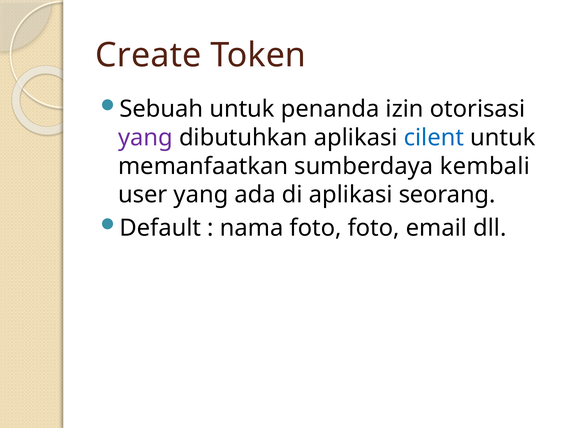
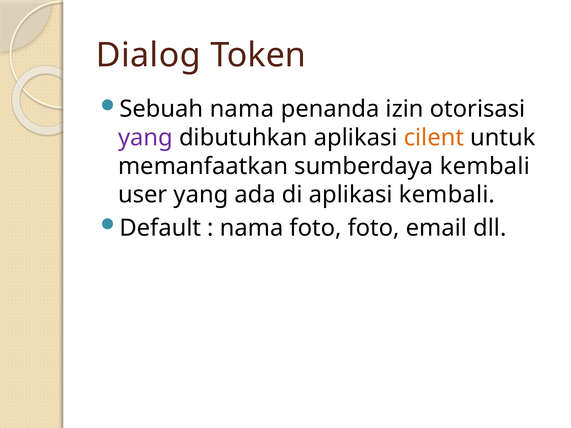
Create: Create -> Dialog (148, 55)
Sebuah untuk: untuk -> nama (242, 109)
cilent colour: blue -> orange (434, 138)
aplikasi seorang: seorang -> kembali (447, 195)
